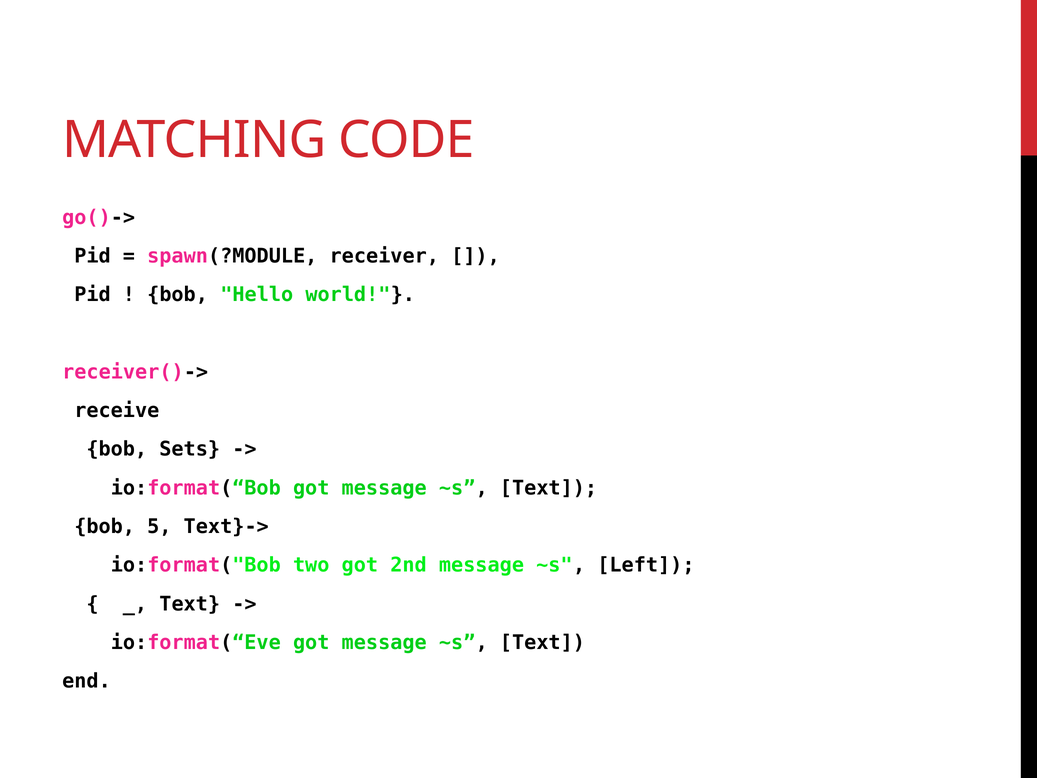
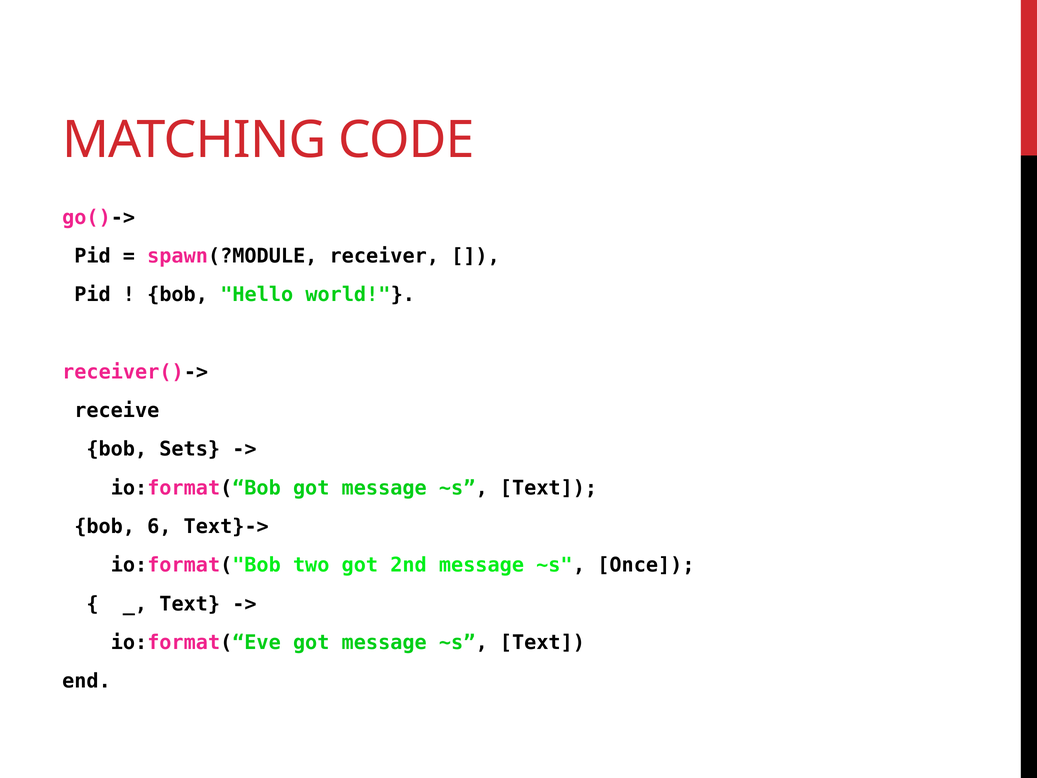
5: 5 -> 6 (159, 526)
Left: Left -> Once (646, 565)
